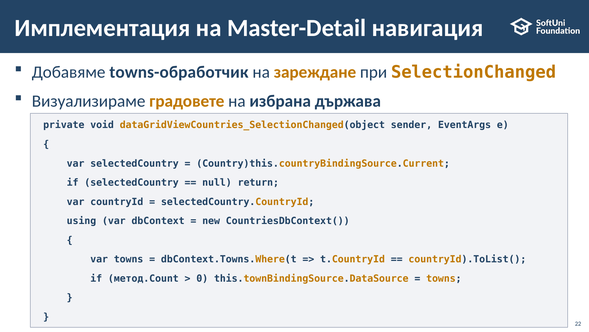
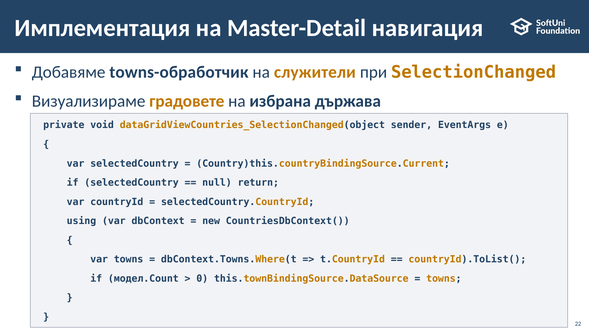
зареждане: зареждане -> служители (315, 72)
метод.Count: метод.Count -> модел.Count (143, 278)
